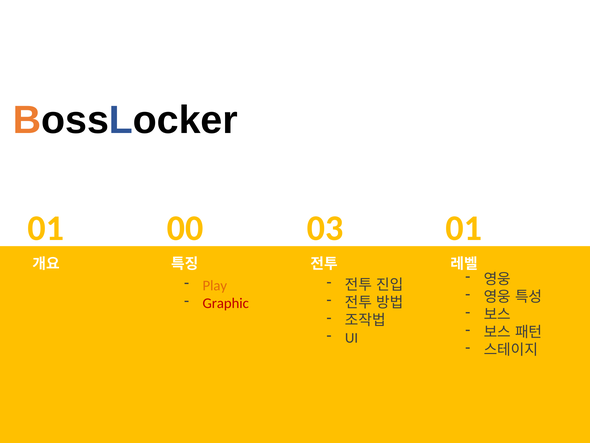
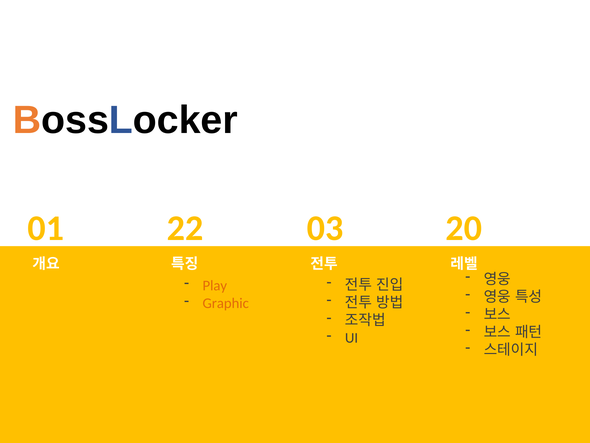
00: 00 -> 22 (185, 228)
03 01: 01 -> 20 (464, 228)
Graphic colour: red -> orange (226, 303)
